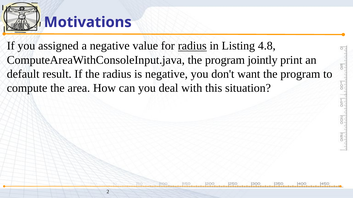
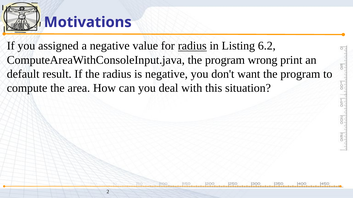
4.8: 4.8 -> 6.2 (267, 46)
jointly: jointly -> wrong (263, 60)
